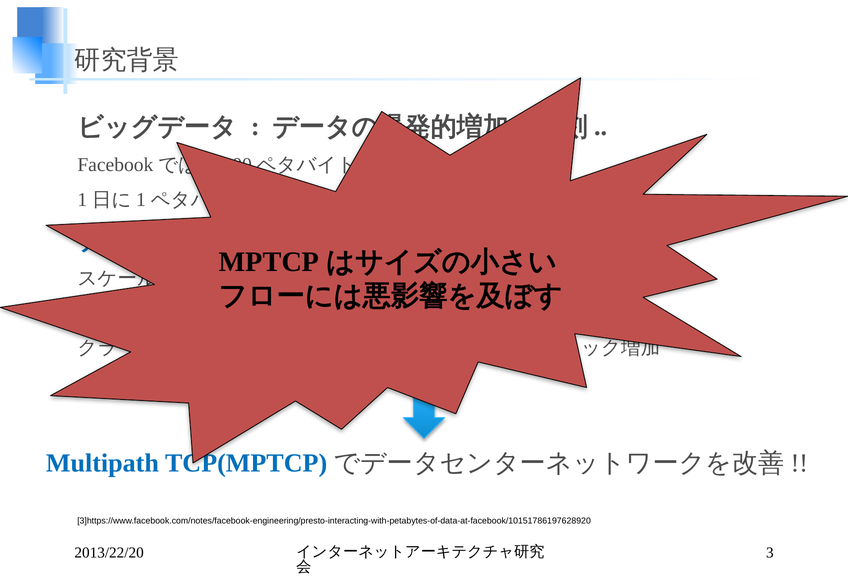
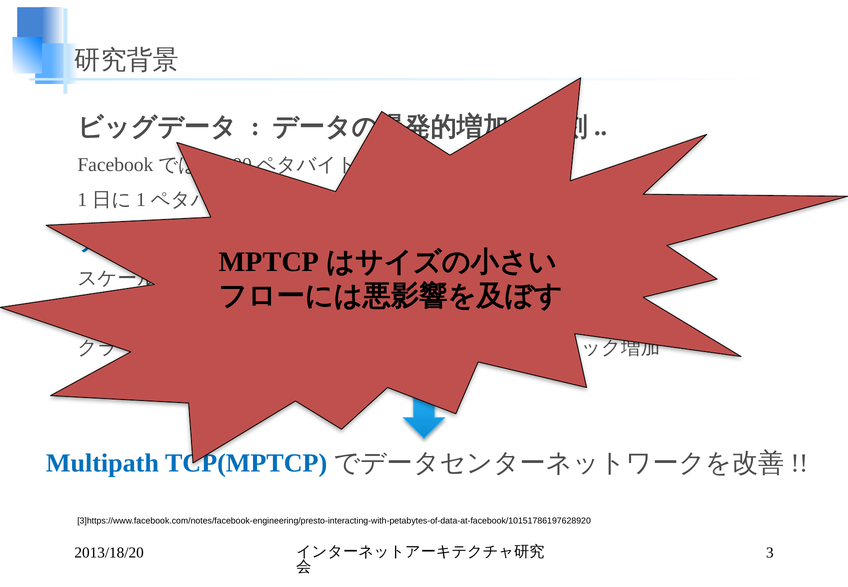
2013/22/20: 2013/22/20 -> 2013/18/20 (109, 553)
